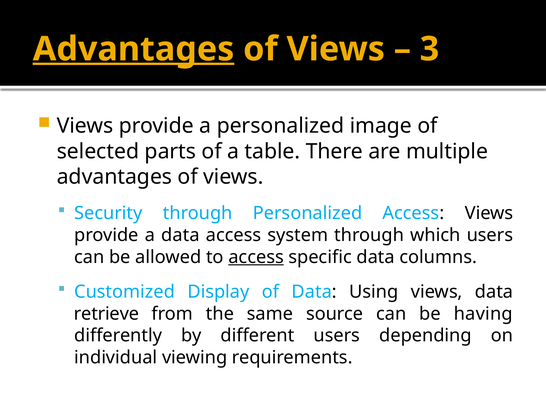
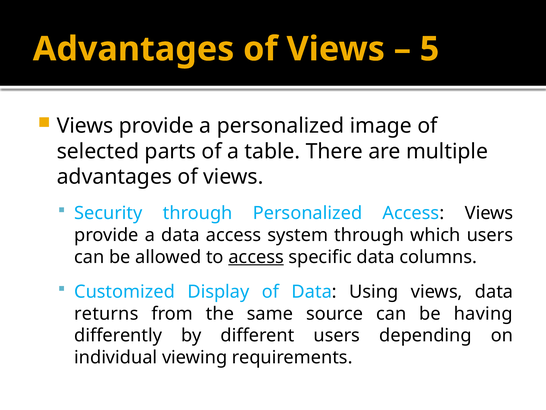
Advantages underline: present -> none (134, 49)
3: 3 -> 5 (429, 49)
retrieve: retrieve -> returns (106, 313)
